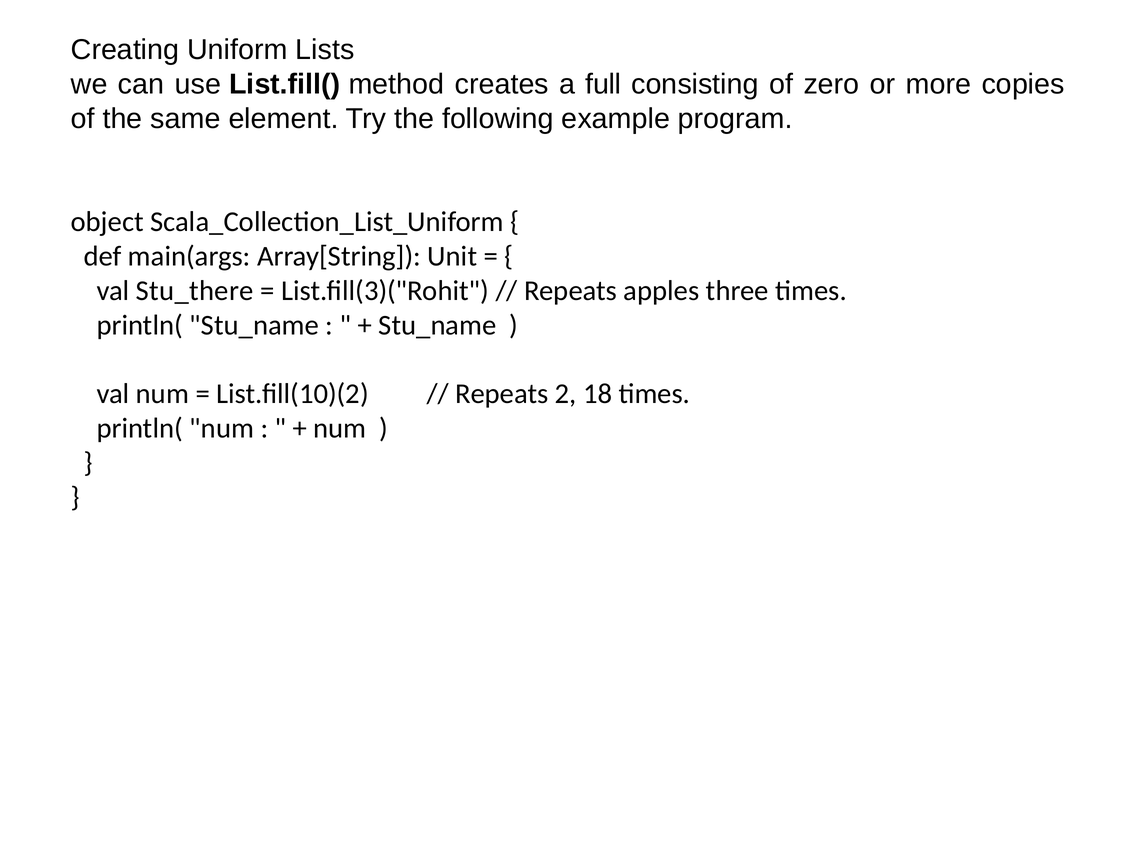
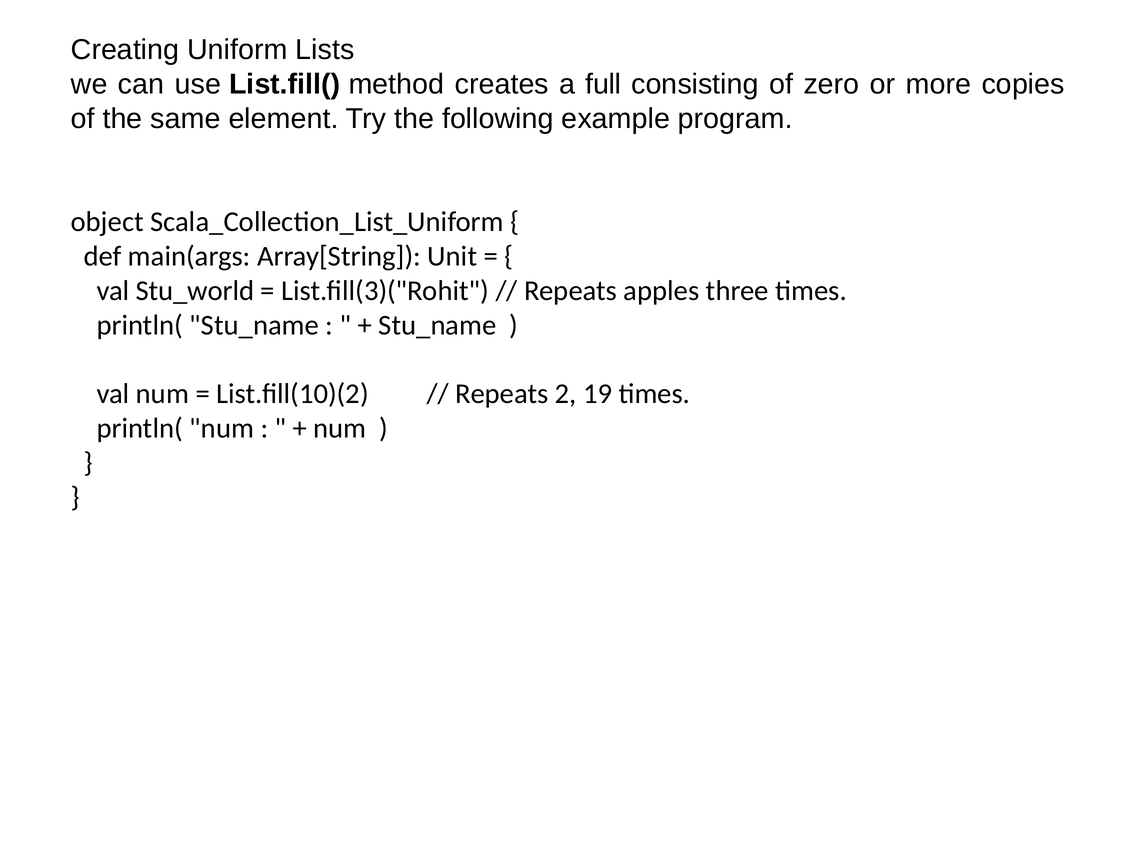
Stu_there: Stu_there -> Stu_world (195, 291)
18: 18 -> 19 (598, 394)
